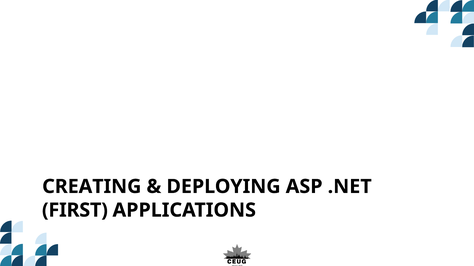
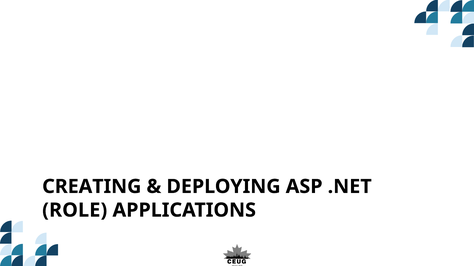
FIRST: FIRST -> ROLE (75, 211)
